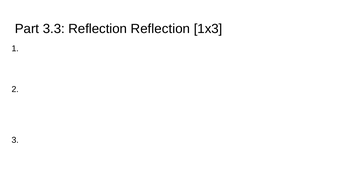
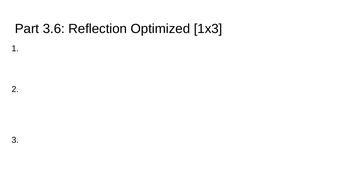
3.3: 3.3 -> 3.6 (54, 29)
Reflection Reflection: Reflection -> Optimized (160, 29)
